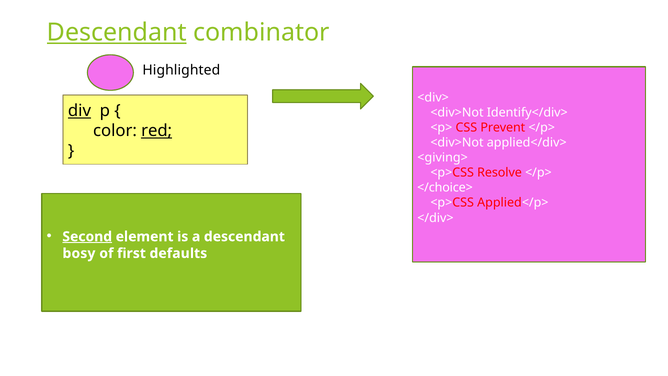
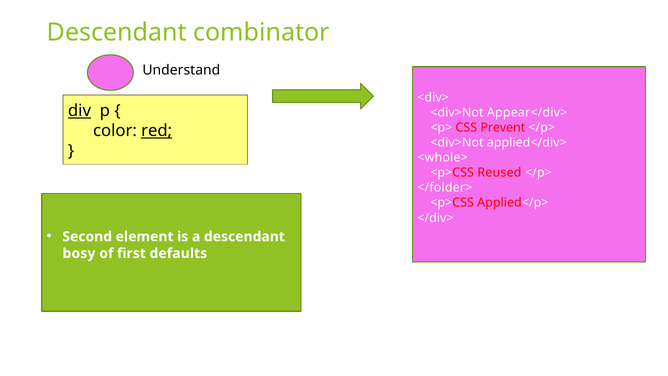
Descendant underline: present -> none (117, 32)
Highlighted: Highlighted -> Understand (181, 70)
Identify</div>: Identify</div> -> Appear</div> (527, 113)
<giving>: <giving> -> <whole> (443, 158)
Resolve: Resolve -> Reused (499, 173)
</choice>: </choice> -> </folder> (445, 188)
Second underline: present -> none (87, 236)
